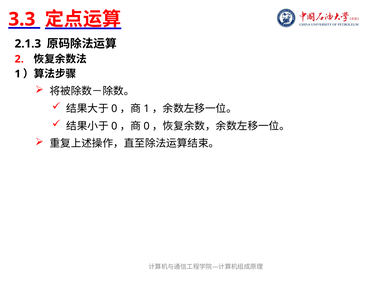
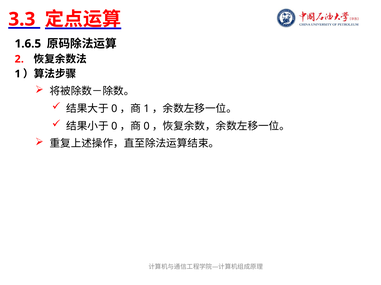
2.1.3: 2.1.3 -> 1.6.5 (28, 44)
